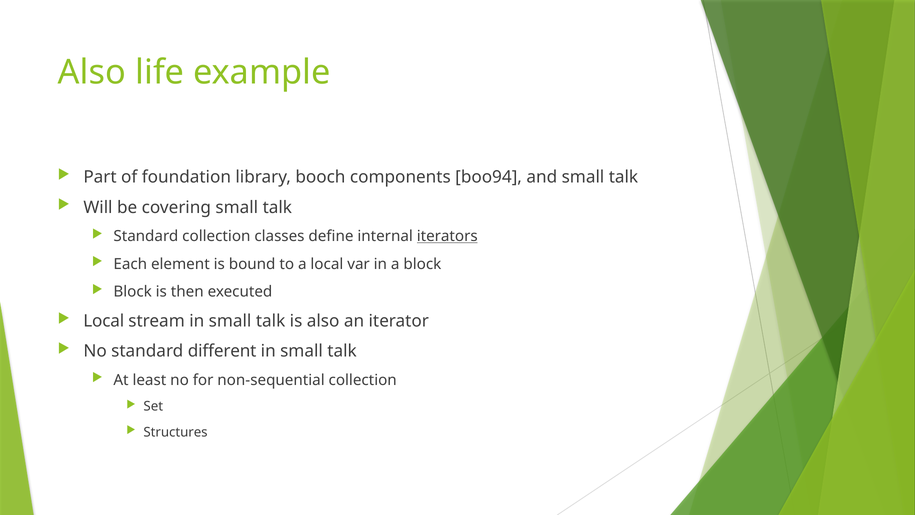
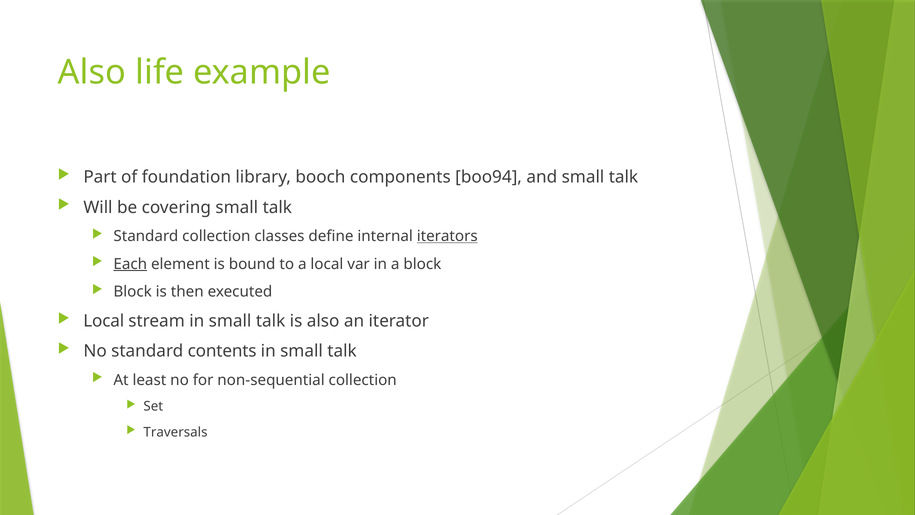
Each underline: none -> present (130, 264)
different: different -> contents (222, 351)
Structures: Structures -> Traversals (175, 432)
